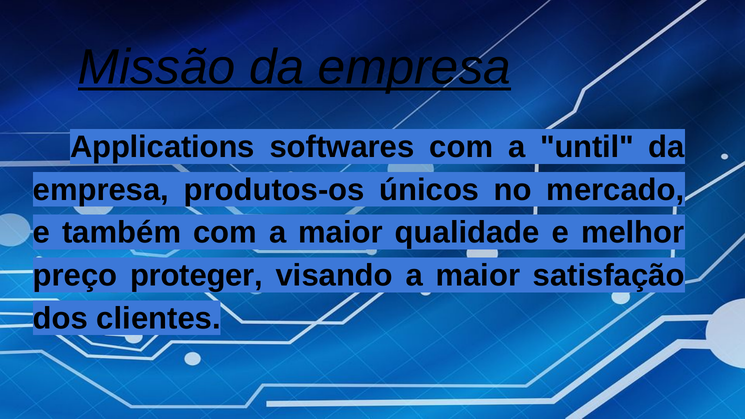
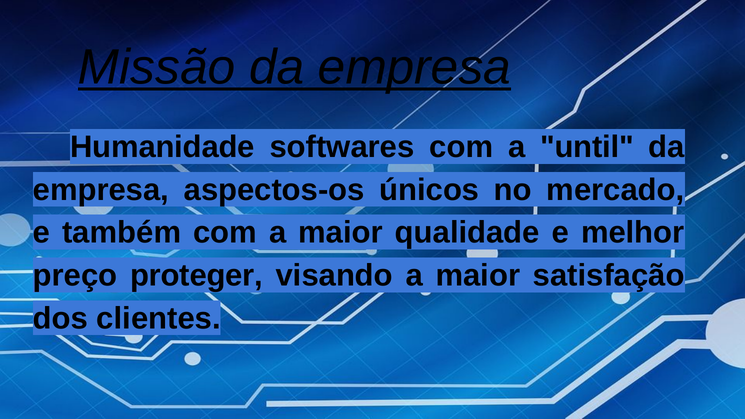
Applications: Applications -> Humanidade (162, 147)
produtos-os: produtos-os -> aspectos-os (274, 190)
